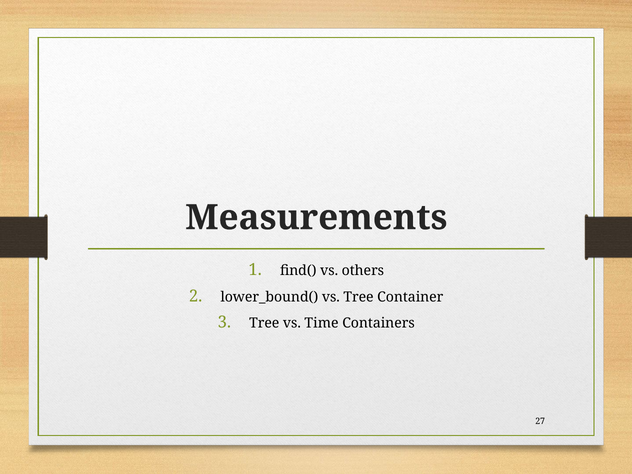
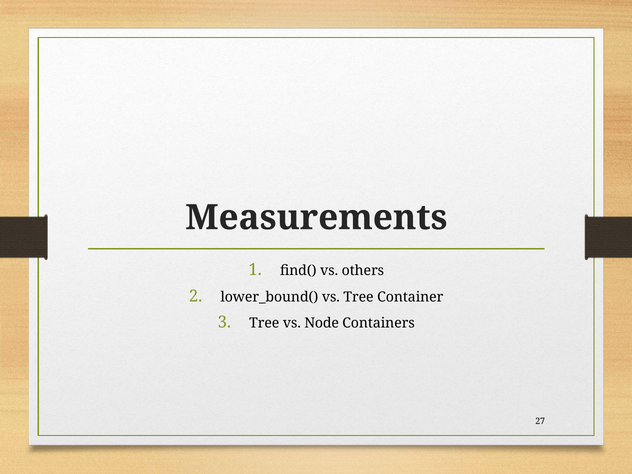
Time: Time -> Node (322, 323)
